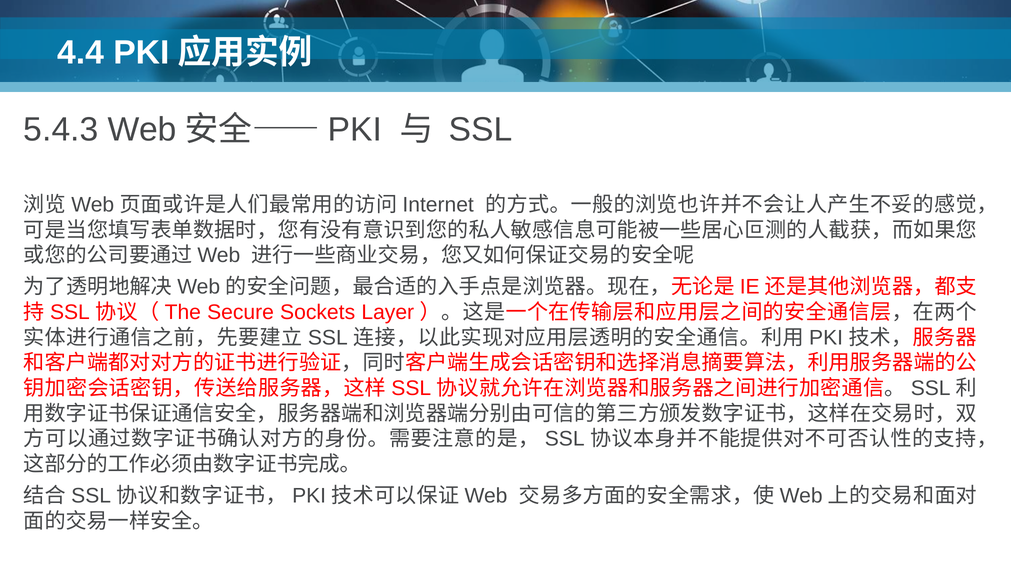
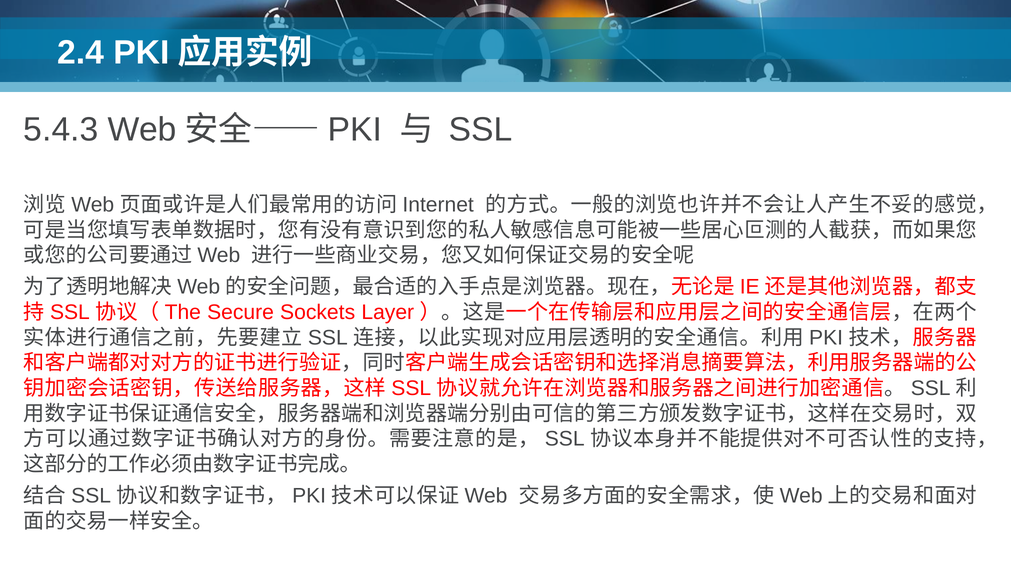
4.4: 4.4 -> 2.4 (80, 52)
